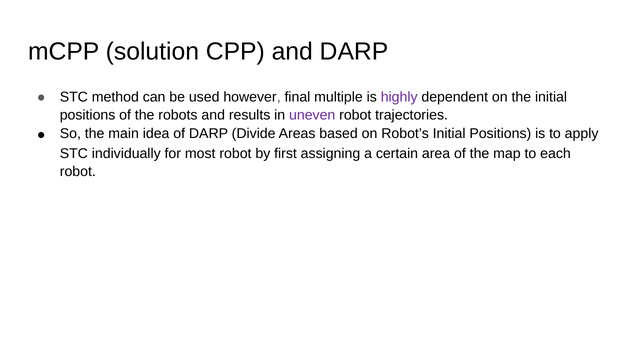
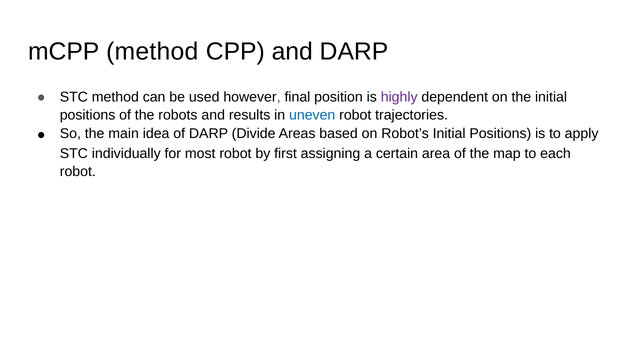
mCPP solution: solution -> method (152, 52)
multiple: multiple -> position (339, 97)
uneven colour: purple -> blue (312, 115)
